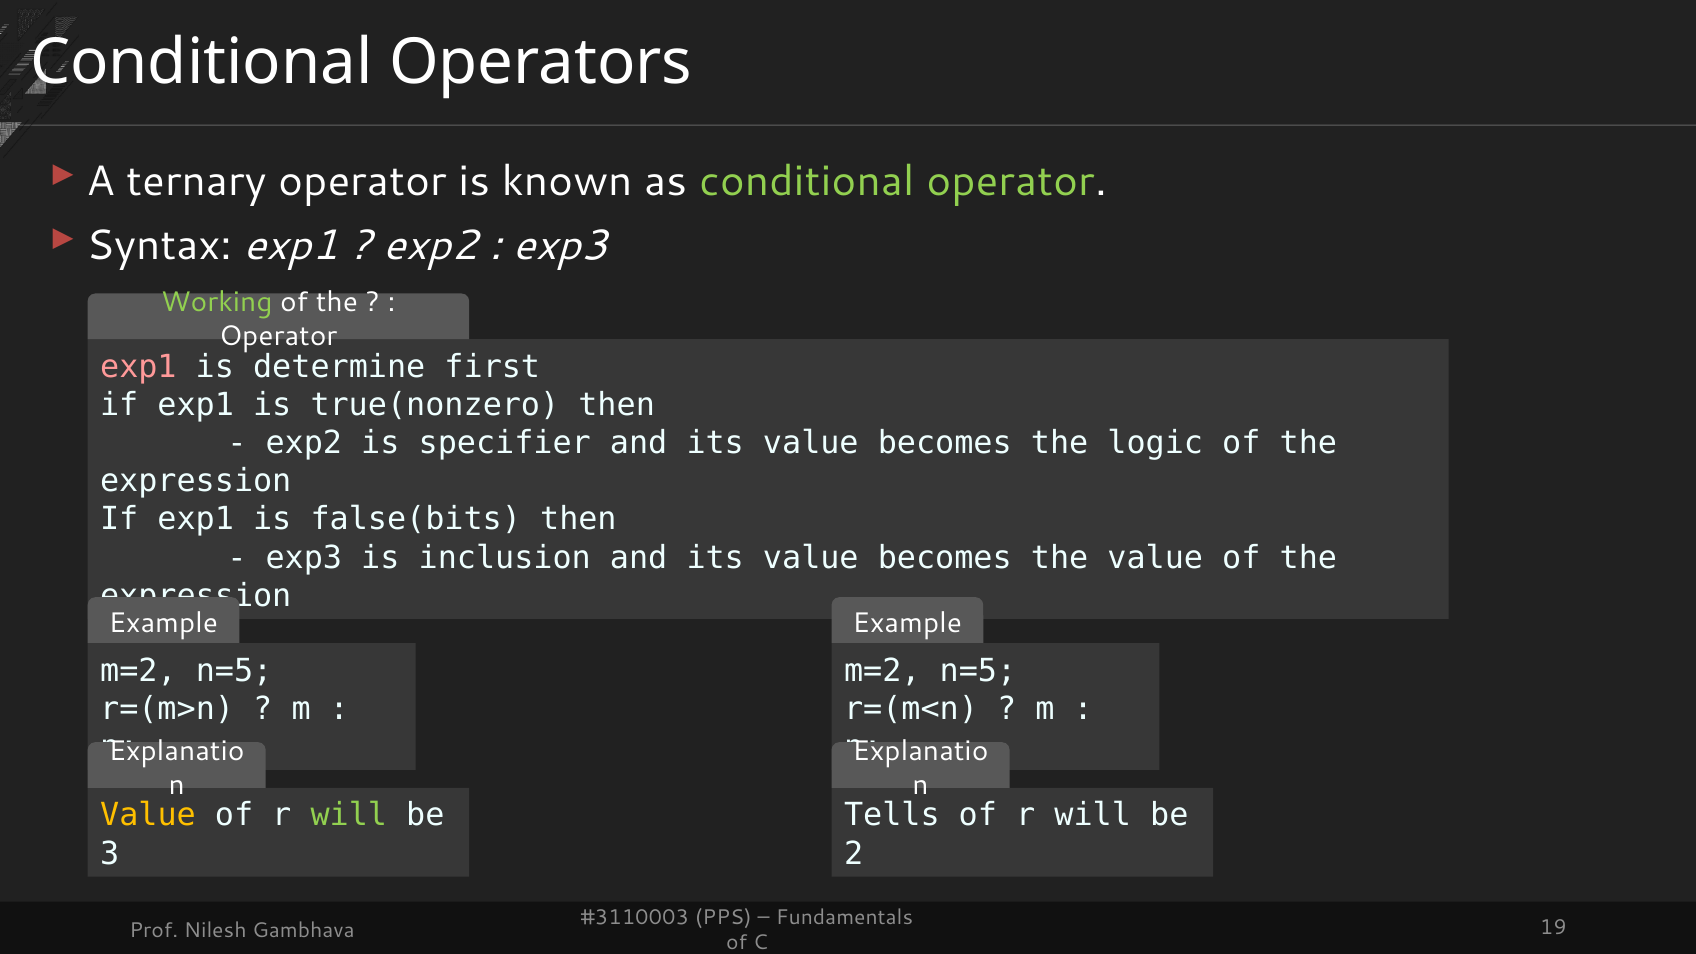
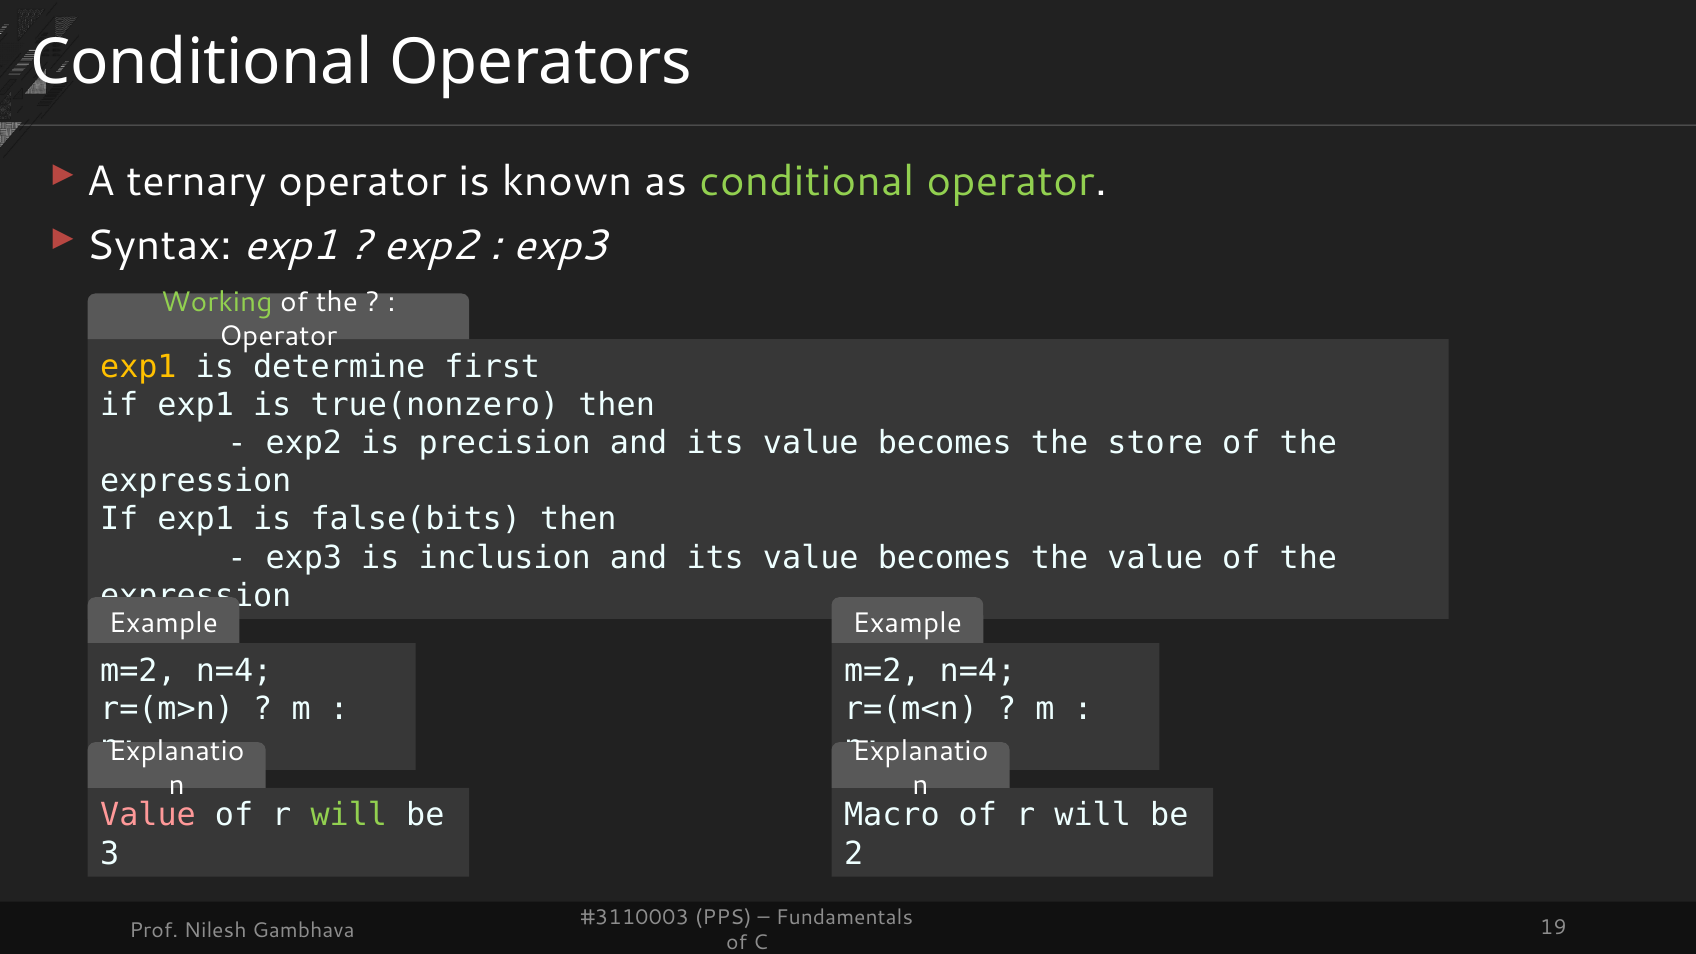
exp1 colour: pink -> yellow (138, 367)
specifier: specifier -> precision (505, 443)
logic: logic -> store (1155, 443)
n=5: n=5 -> n=4 (234, 671)
n=5: n=5 -> n=4 (978, 671)
Value colour: yellow -> pink (148, 815)
Tells: Tells -> Macro (892, 815)
